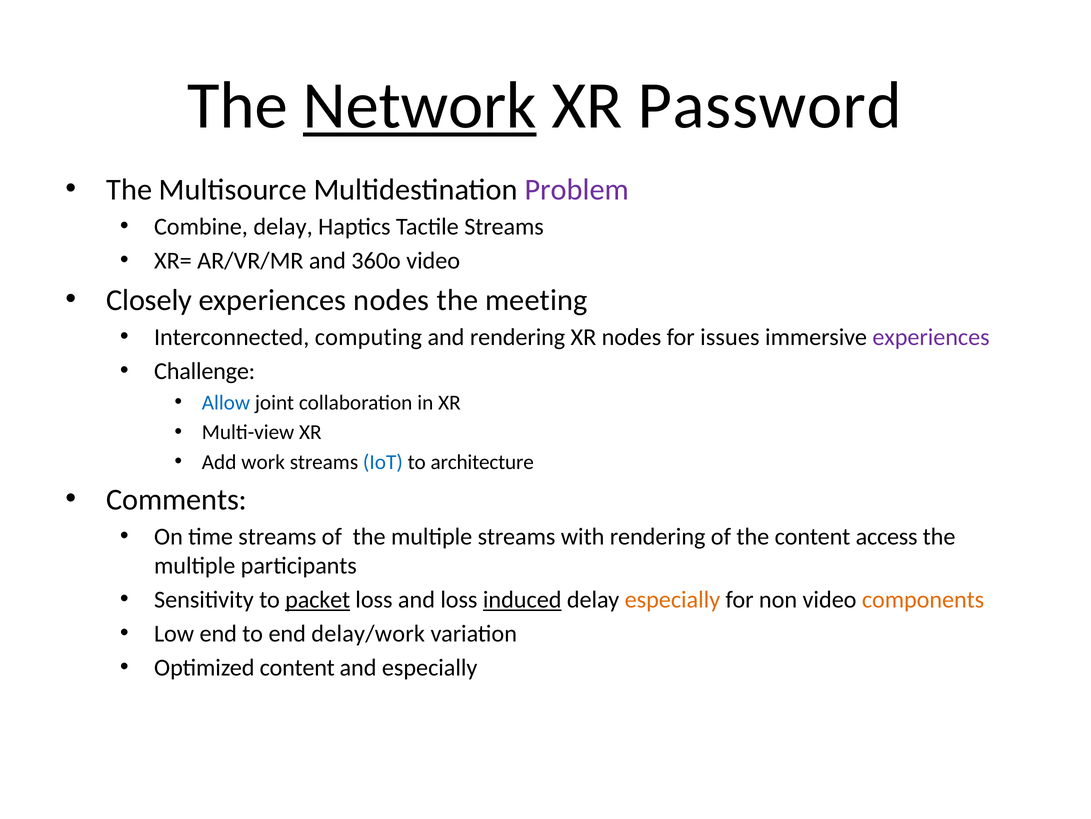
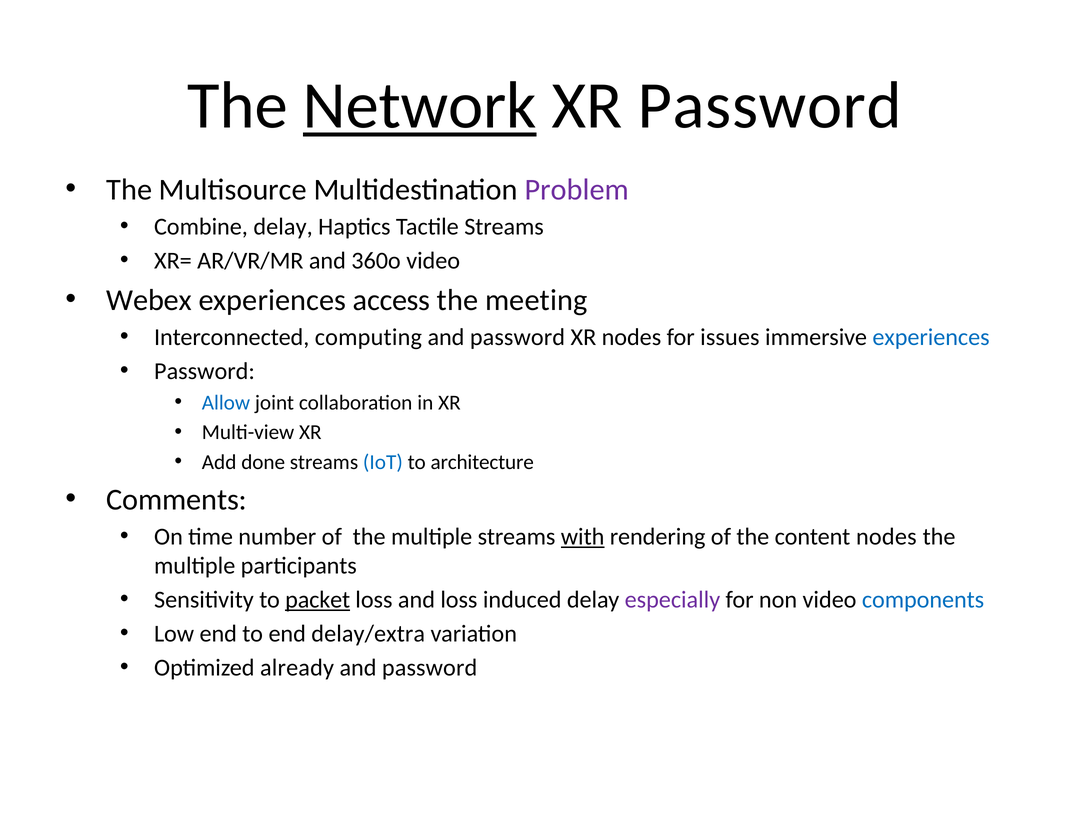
Closely: Closely -> Webex (149, 300)
experiences nodes: nodes -> access (392, 300)
rendering: rendering -> password (517, 337)
experiences colour: purple -> blue (931, 337)
Challenge: Challenge -> Password (205, 371)
work: work -> done (263, 462)
time streams: streams -> number (277, 536)
with underline: none -> present (583, 536)
content access: access -> nodes (886, 536)
induced underline: present -> none (522, 599)
especially colour: orange -> purple (672, 599)
components colour: orange -> blue (923, 599)
delay/work: delay/work -> delay/extra (368, 633)
Optimized content: content -> already (297, 667)
especially: especially -> password (430, 667)
